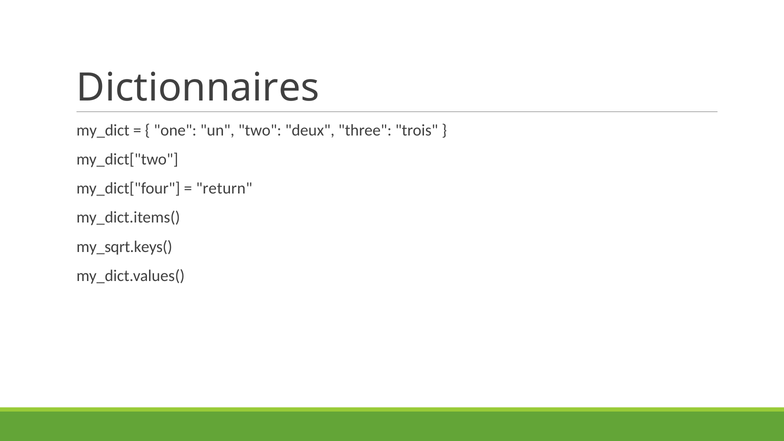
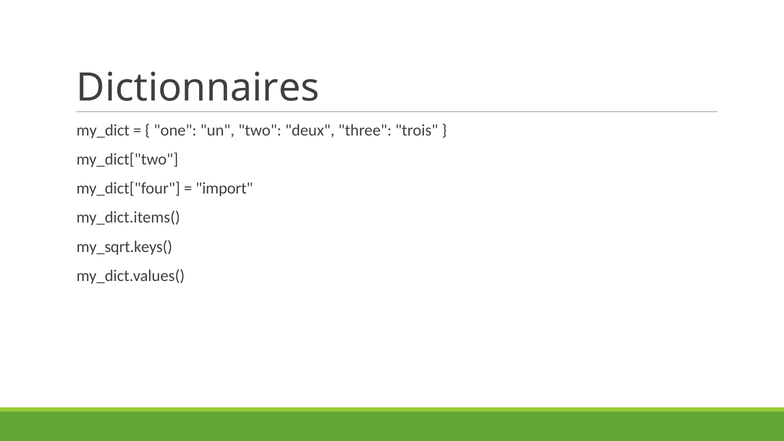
return: return -> import (224, 189)
